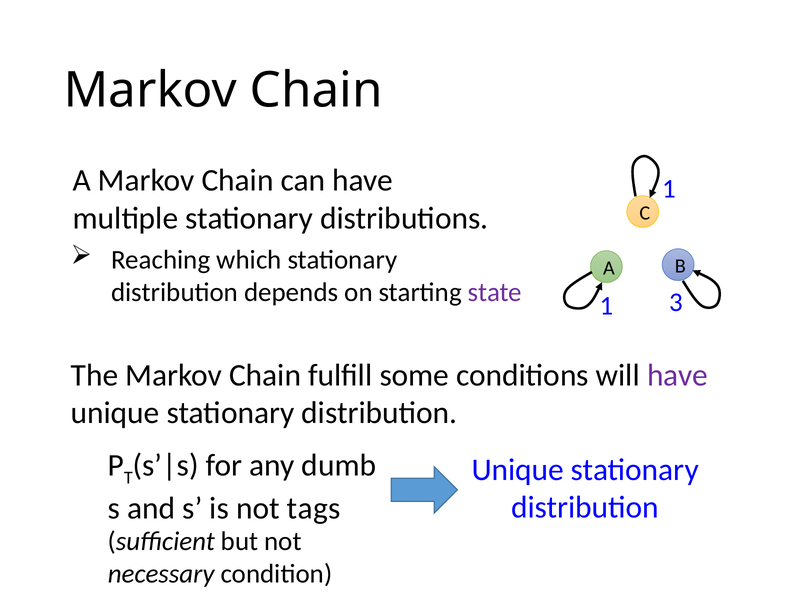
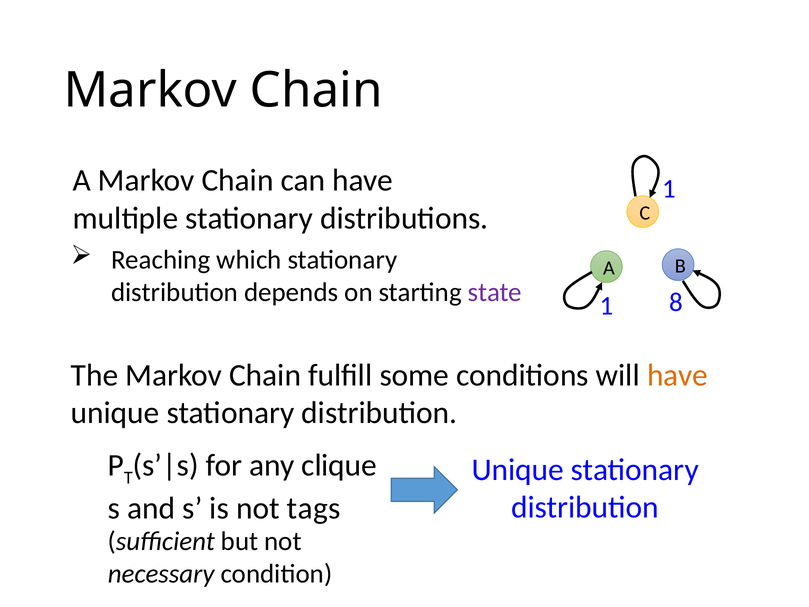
3: 3 -> 8 (676, 302)
have colour: purple -> orange (677, 375)
dumb: dumb -> clique (339, 465)
